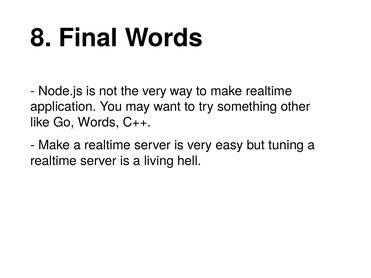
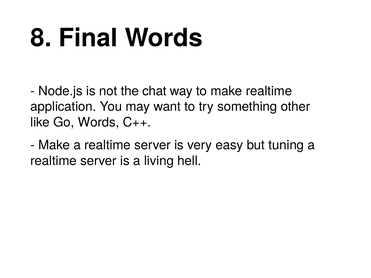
the very: very -> chat (154, 91)
